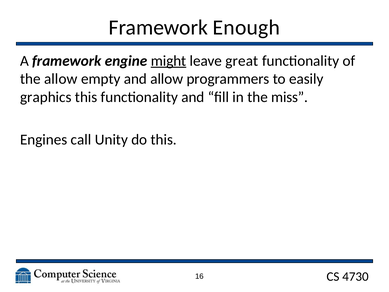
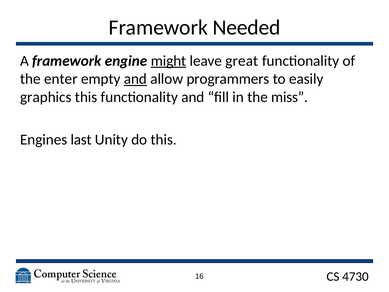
Enough: Enough -> Needed (247, 27)
the allow: allow -> enter (61, 79)
and underline: none -> present (135, 79)
call: call -> last (81, 139)
